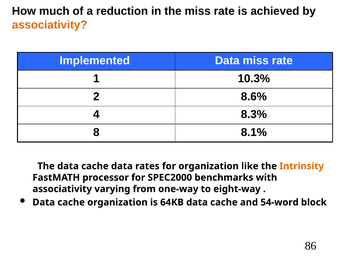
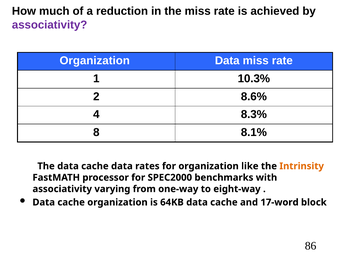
associativity colour: orange -> purple (50, 25)
Implemented: Implemented -> Organization (95, 61)
54-word: 54-word -> 17-word (280, 202)
